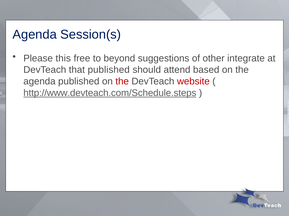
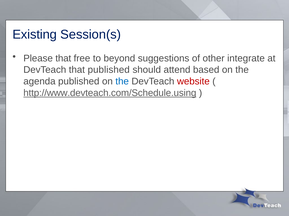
Agenda: Agenda -> Existing (35, 35)
Please this: this -> that (63, 58)
the colour: red -> blue (122, 82)
http://www.devteach.com/Schedule.steps: http://www.devteach.com/Schedule.steps -> http://www.devteach.com/Schedule.using (110, 93)
